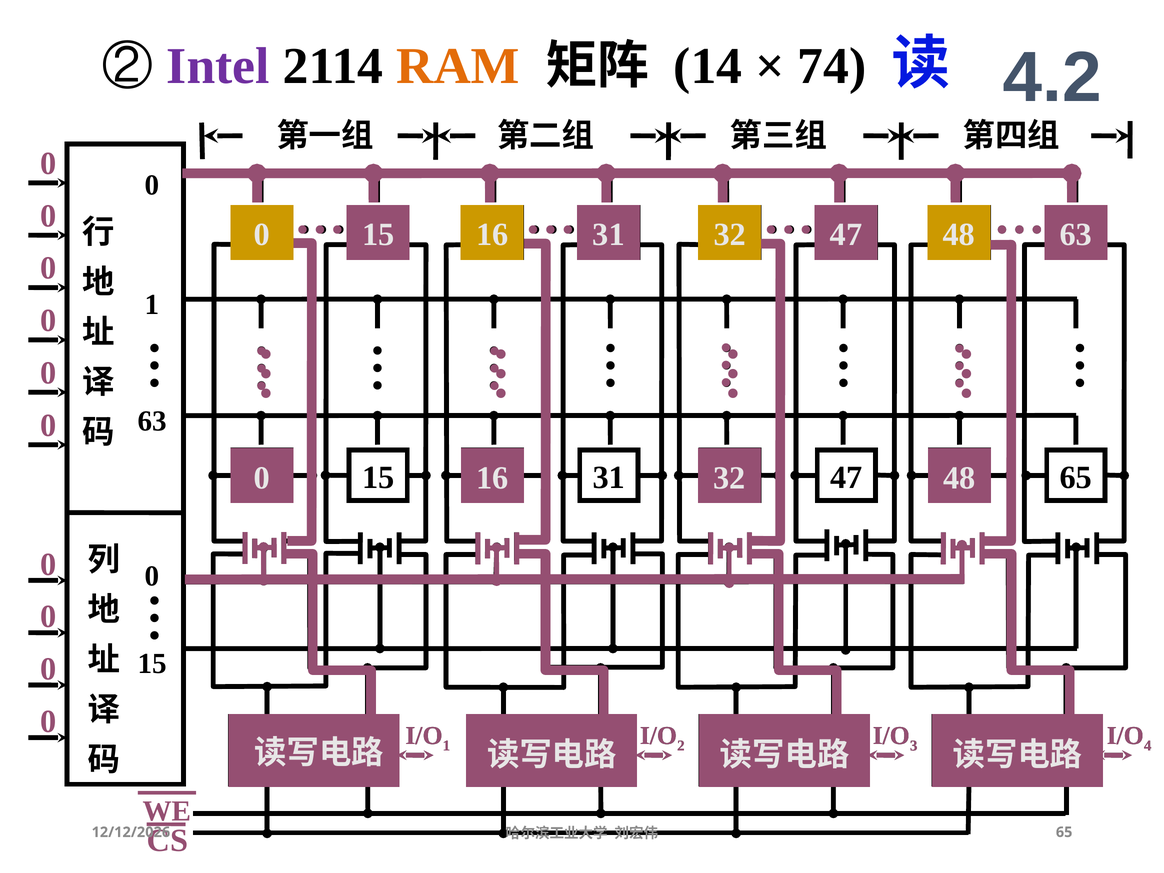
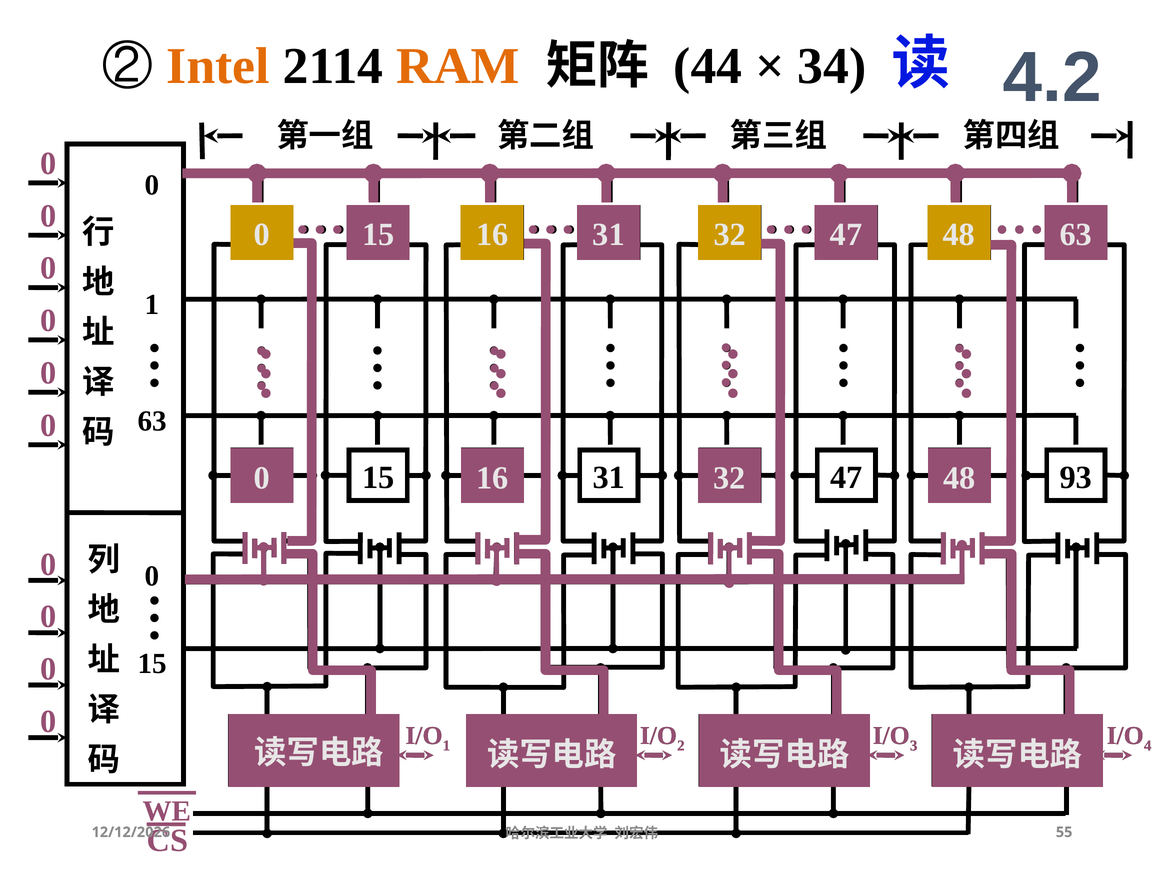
Intel colour: purple -> orange (218, 66)
14: 14 -> 44 (708, 66)
74: 74 -> 34 (832, 66)
65: 65 -> 93 (1076, 478)
65: 65 -> 55 (1064, 832)
